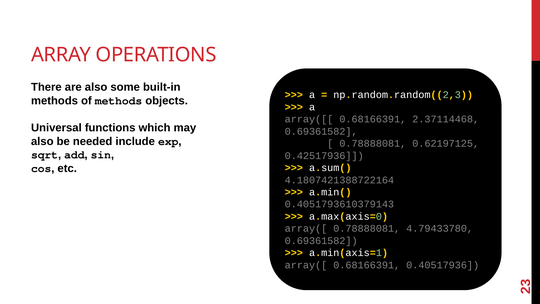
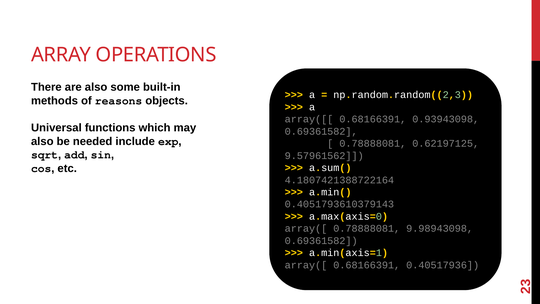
of methods: methods -> reasons (119, 101)
2.37114468: 2.37114468 -> 0.93943098 (446, 119)
0.42517936: 0.42517936 -> 9.57961562 (324, 156)
4.79433780: 4.79433780 -> 9.98943098 (440, 228)
